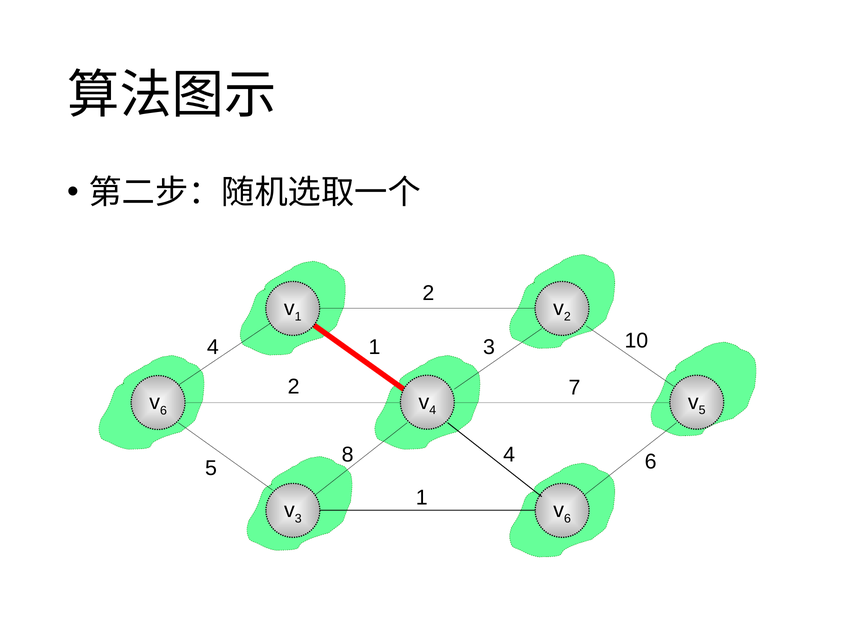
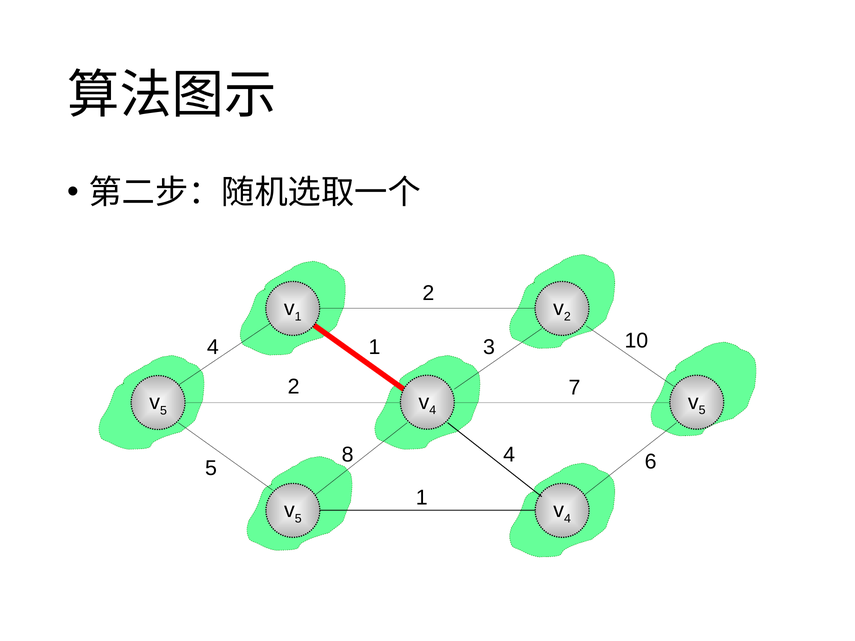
6: 6 -> 5 (163, 411)
3: 3 -> 5 (298, 519)
6: 6 -> 4 (567, 519)
